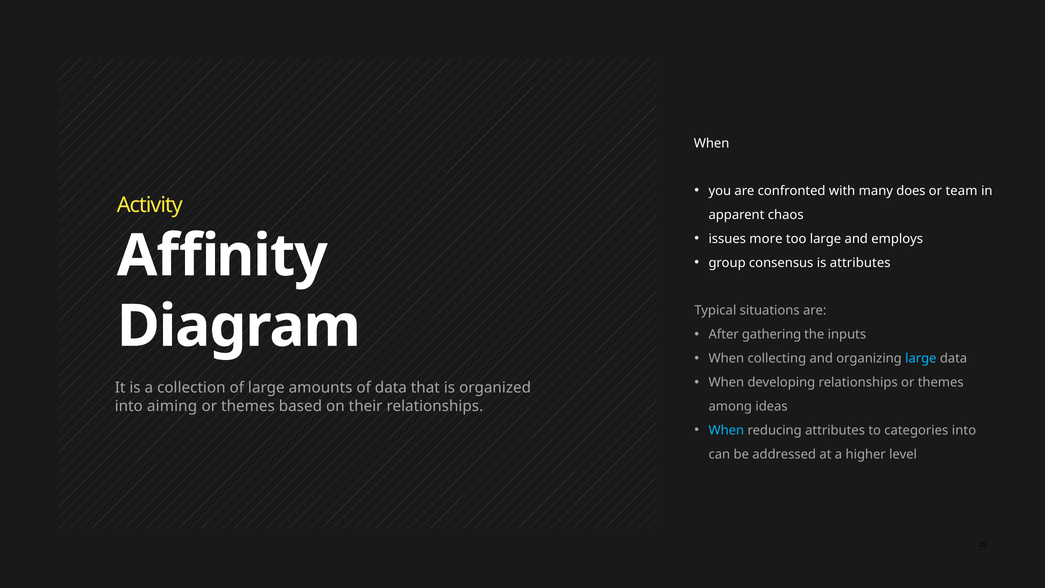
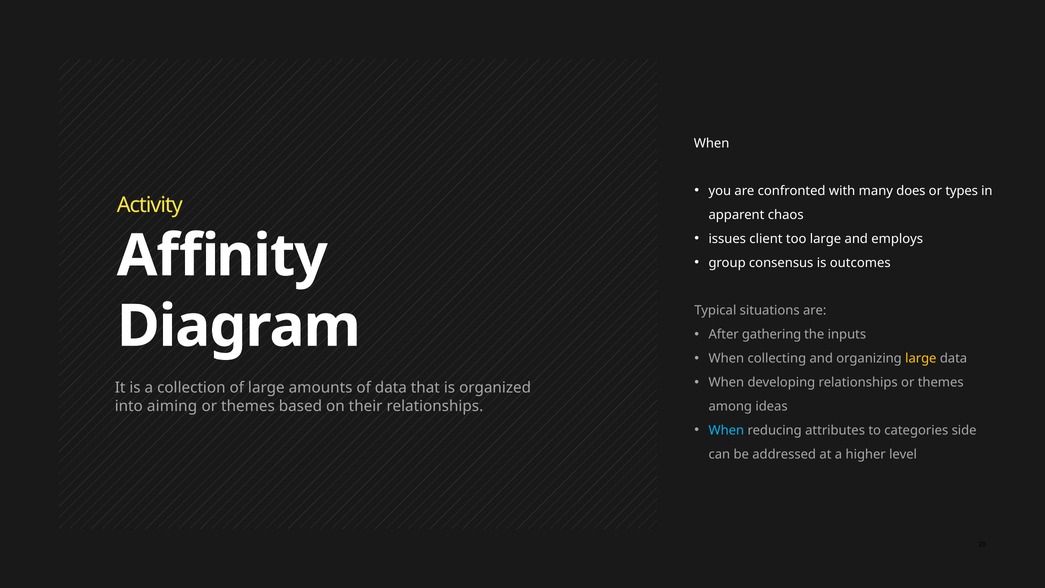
team: team -> types (962, 191)
more: more -> client (766, 239)
is attributes: attributes -> outcomes (860, 263)
large colour: light blue -> yellow (921, 358)
categories into: into -> side (964, 430)
